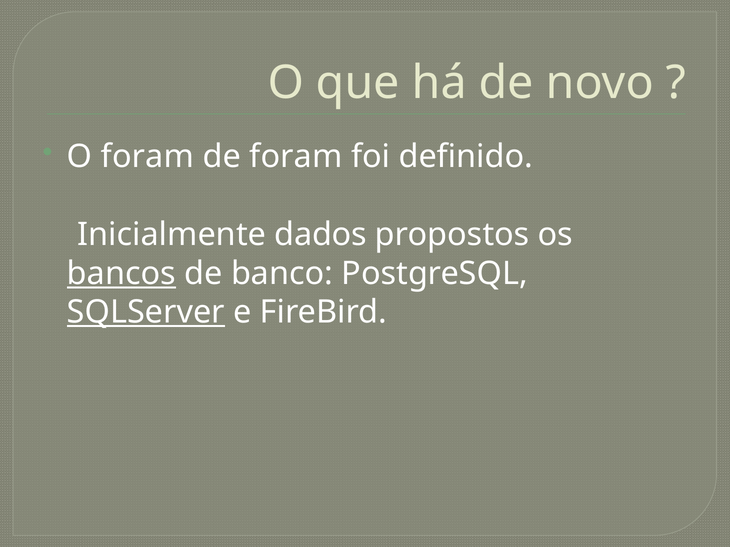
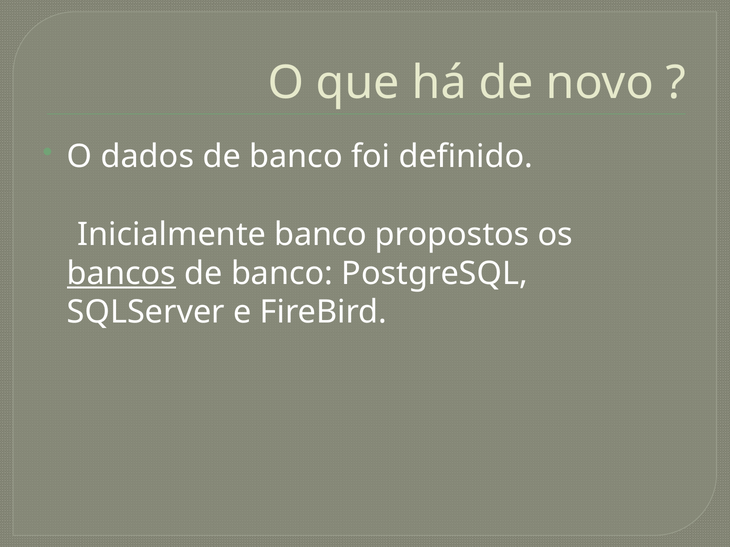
O foram: foram -> dados (147, 157)
foram: foram -> banco (296, 157)
Inicialmente dados: dados -> banco (321, 235)
SQLServer underline: present -> none (146, 313)
